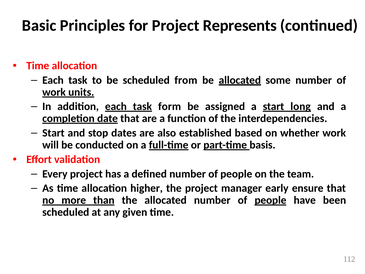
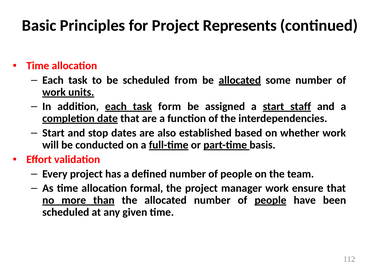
long: long -> staff (301, 106)
higher: higher -> formal (147, 188)
manager early: early -> work (277, 188)
